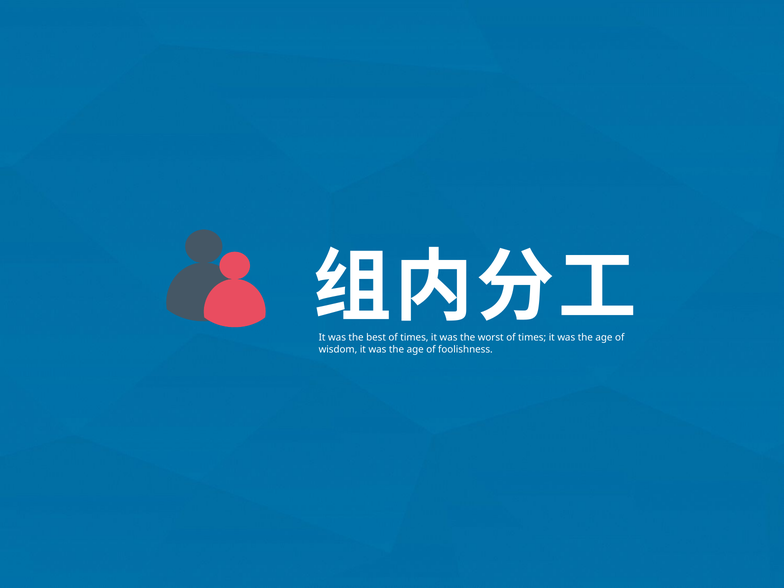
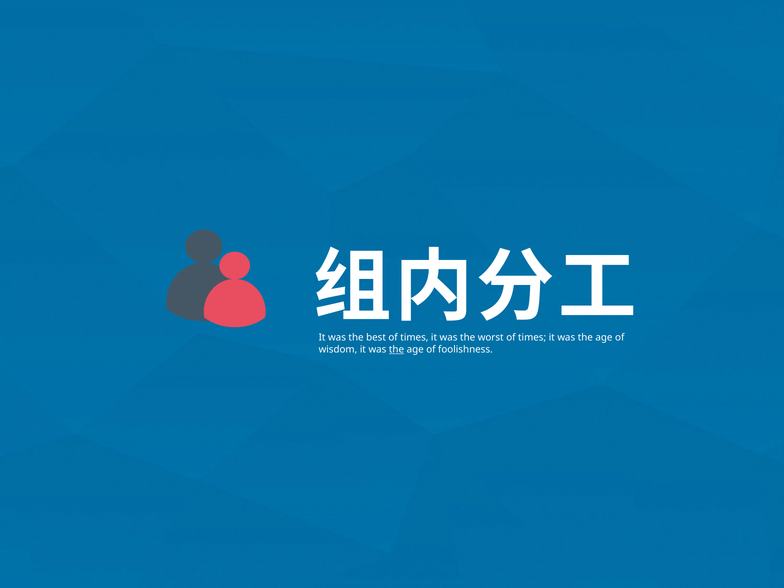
the underline: none -> present (396, 349)
